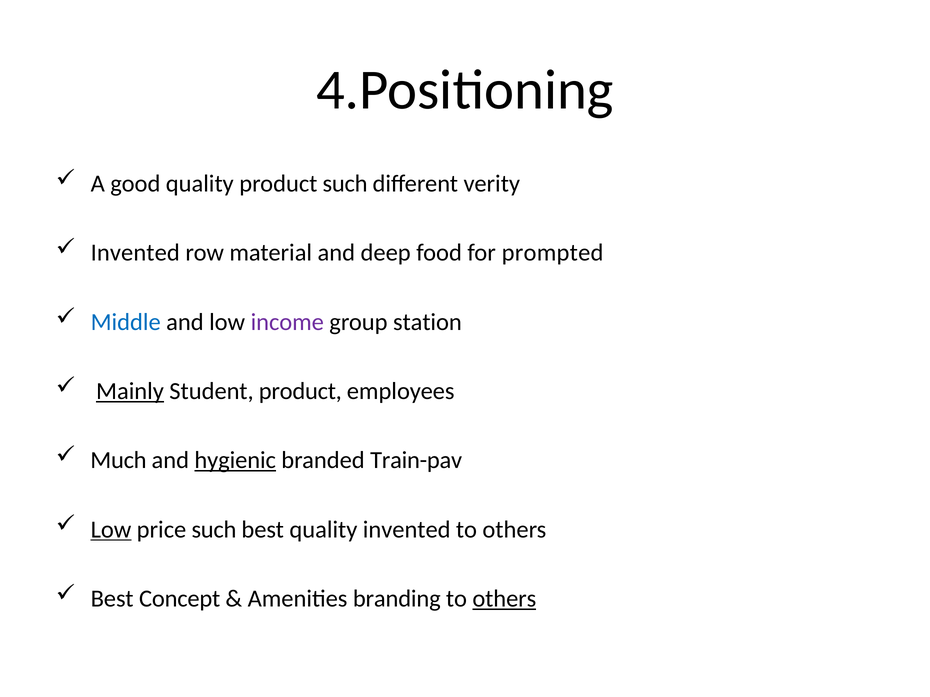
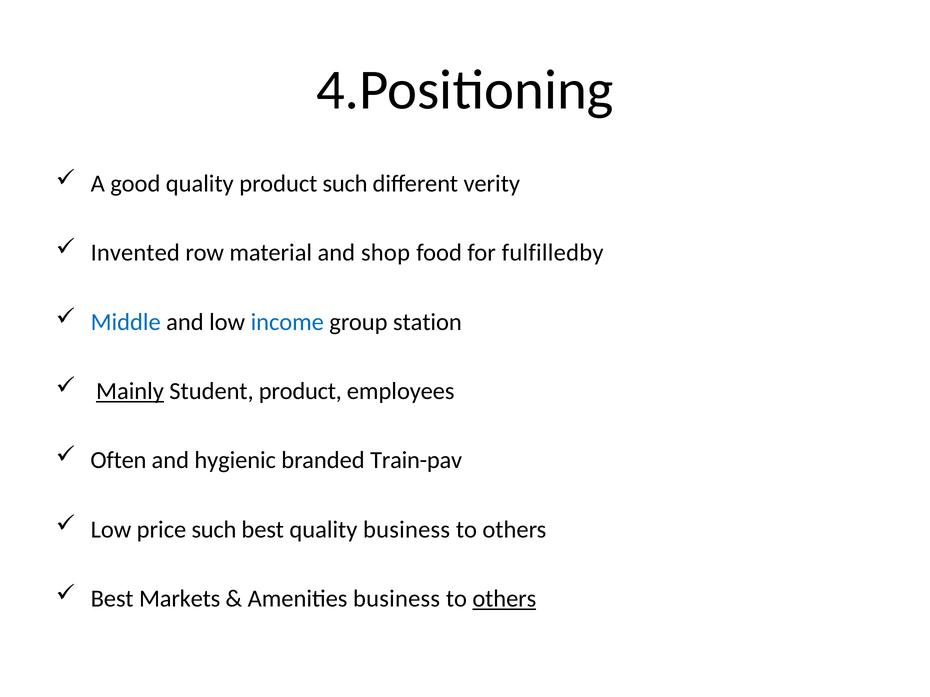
deep: deep -> shop (386, 253)
prompted: prompted -> fulfilledby (553, 253)
income colour: purple -> blue (287, 322)
Much: Much -> Often (118, 461)
hygienic underline: present -> none (235, 461)
Low underline: present -> none (111, 530)
quality invented: invented -> business (407, 530)
Concept: Concept -> Markets (180, 599)
Amenities branding: branding -> business (397, 599)
